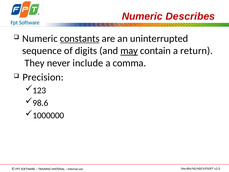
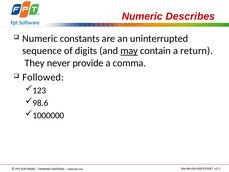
constants underline: present -> none (80, 39)
include: include -> provide (88, 63)
Precision: Precision -> Followed (43, 77)
